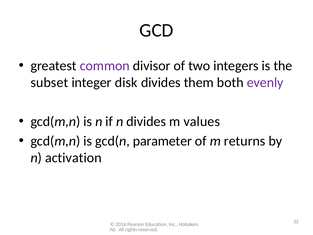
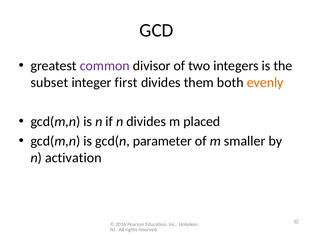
disk: disk -> first (126, 82)
evenly colour: purple -> orange (265, 82)
values: values -> placed (202, 121)
returns: returns -> smaller (245, 141)
